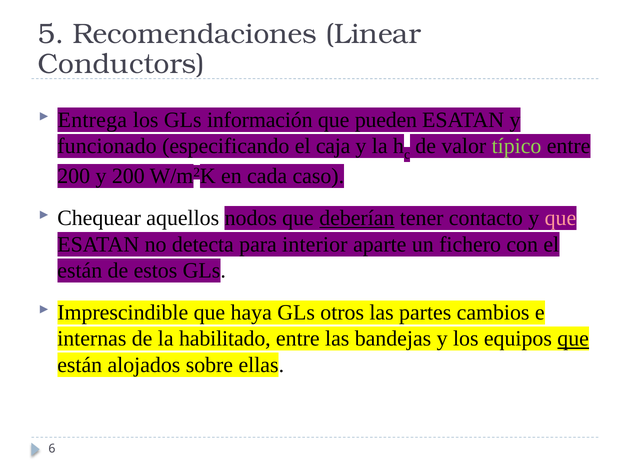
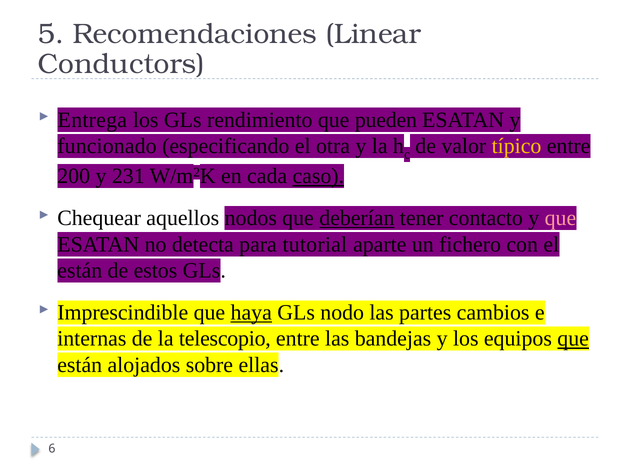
información: información -> rendimiento (260, 120)
caja: caja -> otra (333, 146)
típico colour: light green -> yellow (517, 146)
y 200: 200 -> 231 (128, 176)
caso underline: none -> present (318, 176)
interior: interior -> tutorial (315, 245)
haya underline: none -> present (251, 313)
otros: otros -> nodo (342, 313)
habilitado: habilitado -> telescopio (225, 339)
